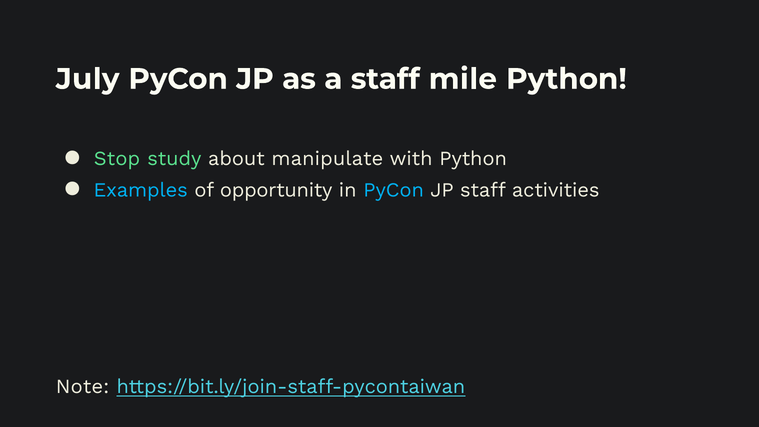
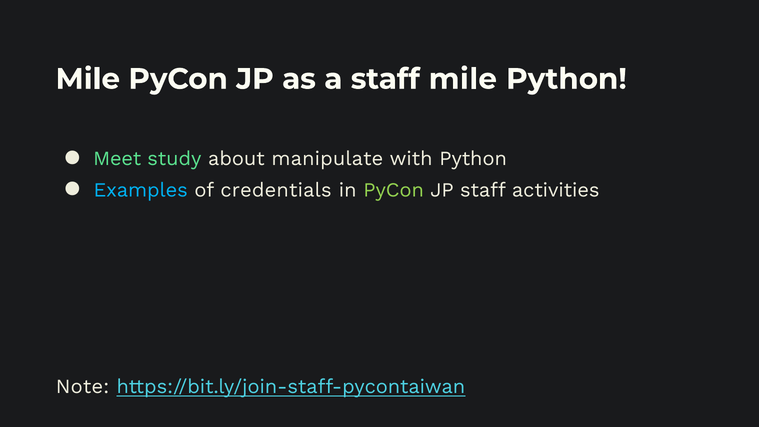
July: July -> Mile (88, 79)
Stop: Stop -> Meet (117, 159)
opportunity: opportunity -> credentials (276, 190)
PyCon colour: light blue -> light green (394, 190)
